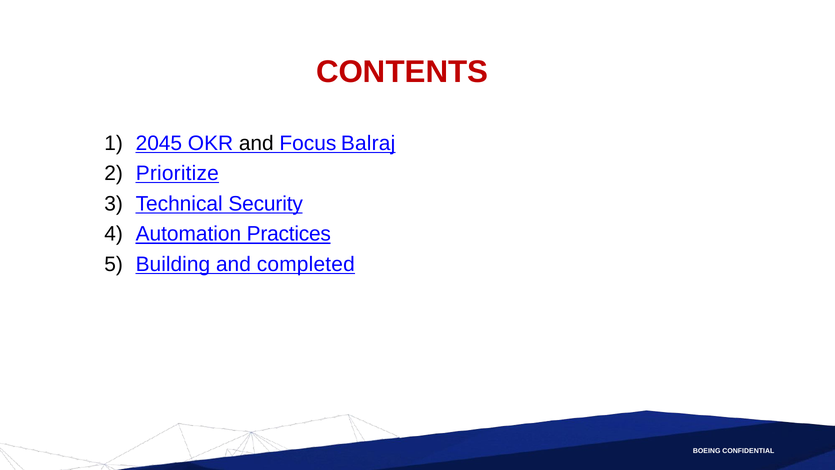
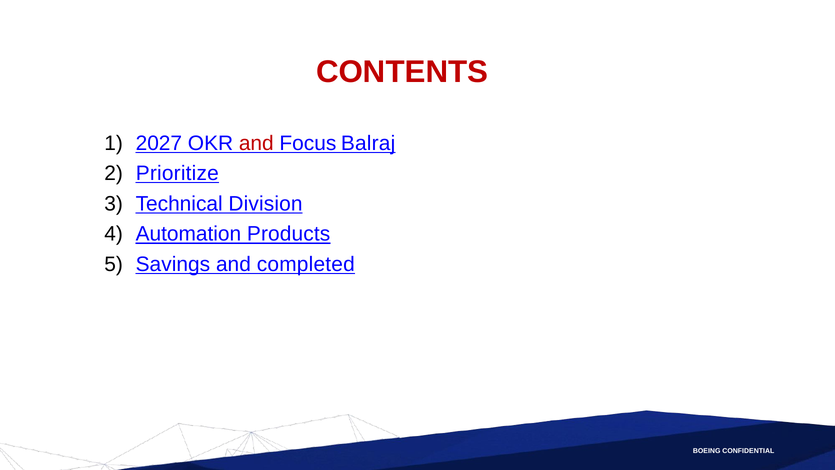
2045: 2045 -> 2027 (159, 143)
and colour: black -> red (256, 143)
Security: Security -> Division (266, 204)
Practices: Practices -> Products (289, 234)
Building: Building -> Savings (173, 264)
